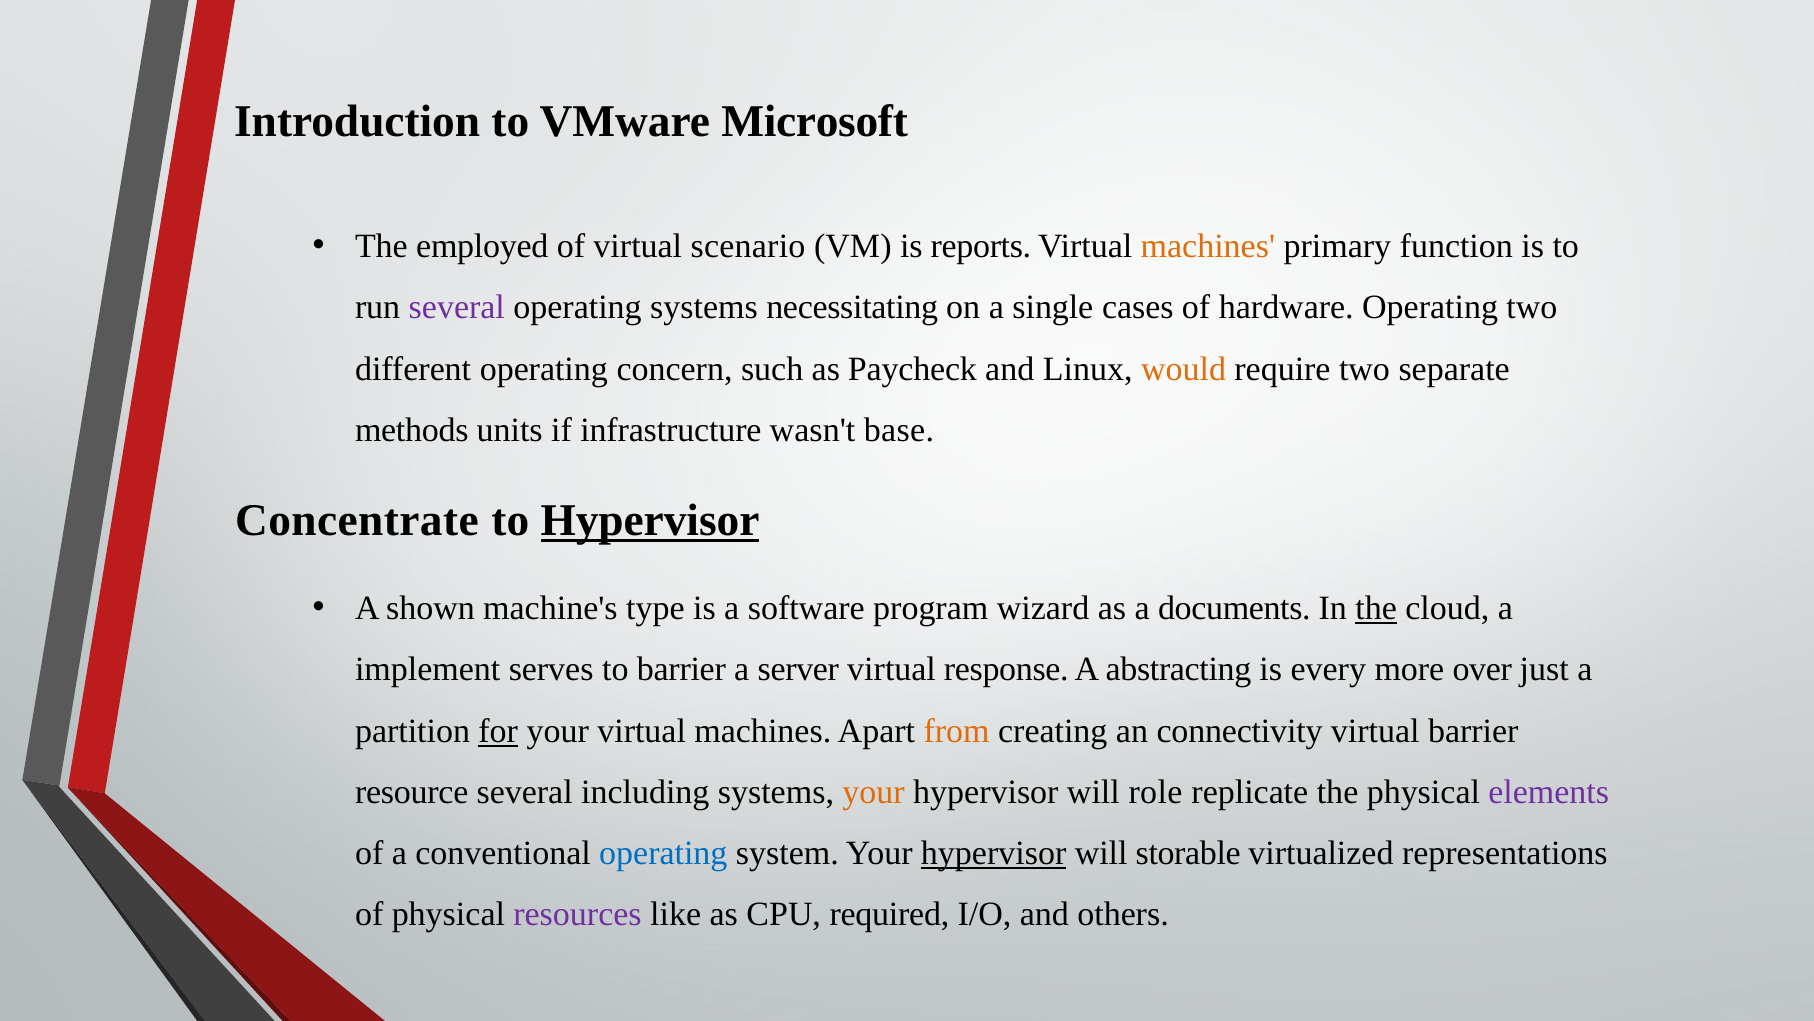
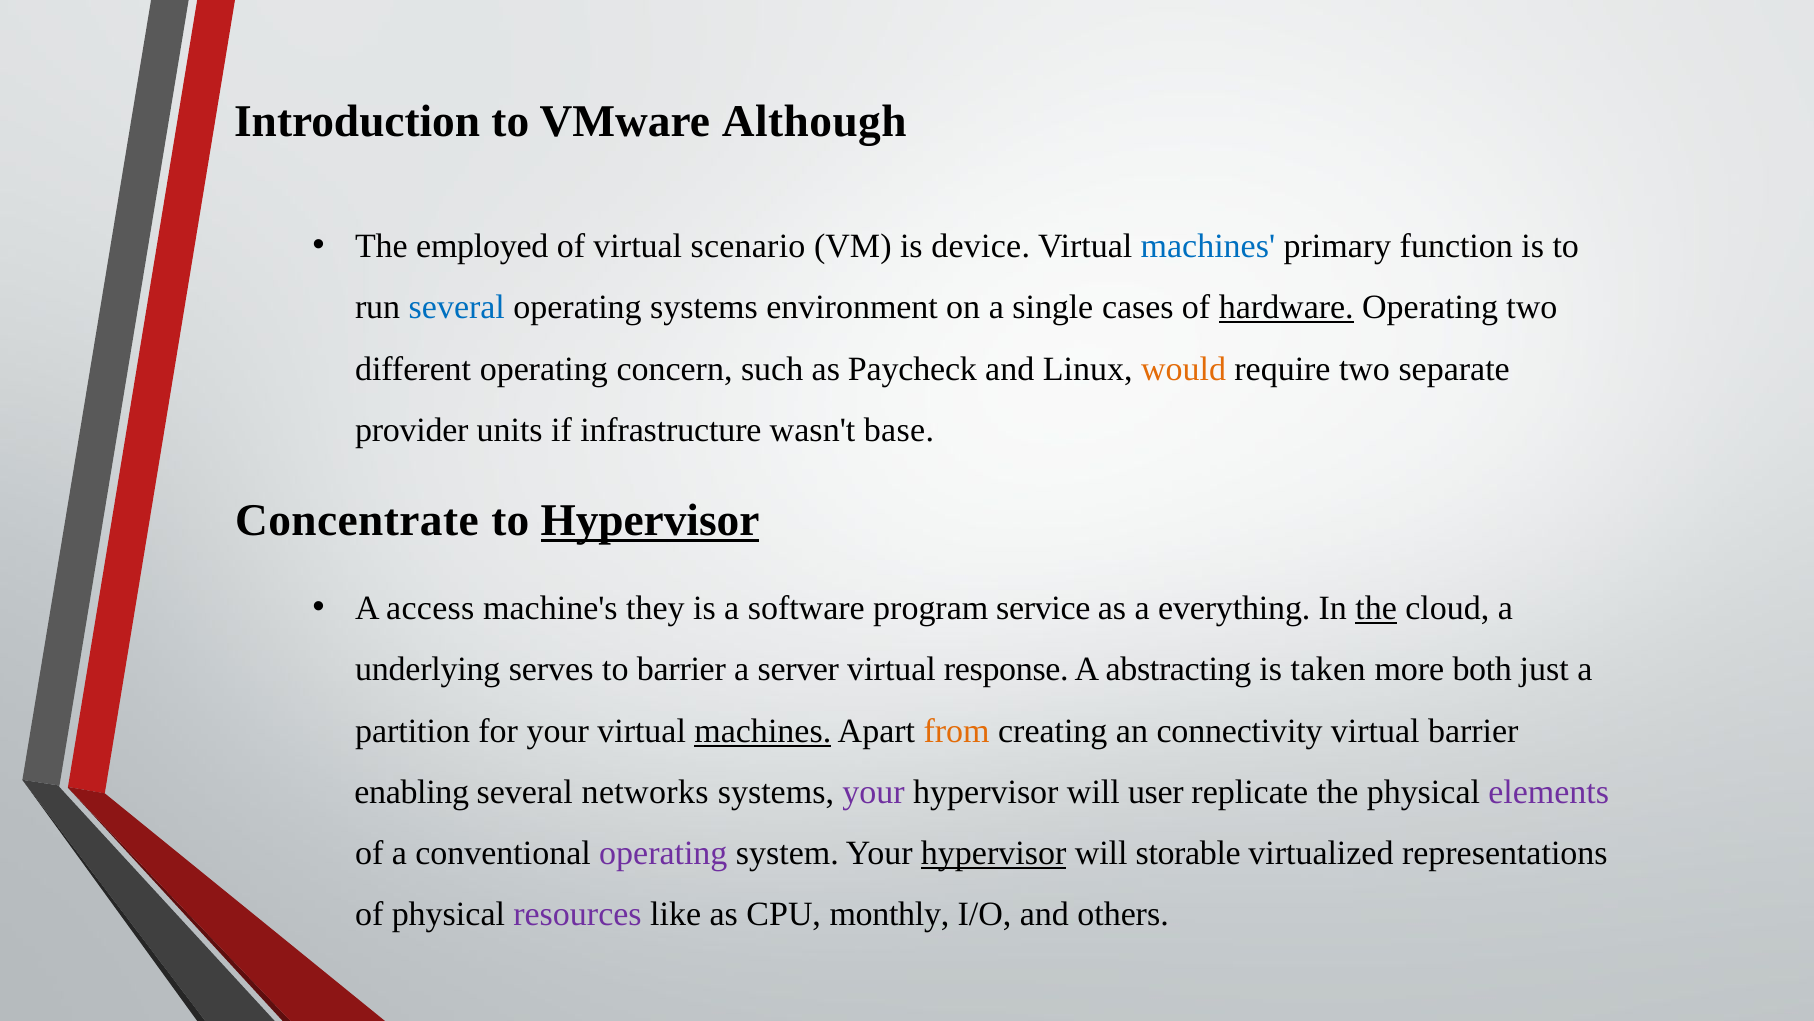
Microsoft: Microsoft -> Although (814, 122)
reports: reports -> device (981, 246)
machines colour: orange -> blue (1208, 246)
several colour: purple -> blue (457, 307)
necessitating: necessitating -> environment (852, 307)
hardware underline: none -> present (1286, 307)
methods: methods -> provider (412, 430)
shown: shown -> access (430, 608)
type: type -> they (655, 608)
wizard: wizard -> service (1043, 608)
documents: documents -> everything (1234, 608)
implement: implement -> underlying (428, 669)
every: every -> taken (1328, 669)
over: over -> both (1482, 669)
for underline: present -> none (498, 731)
machines underline: none -> present (763, 731)
resource: resource -> enabling (412, 792)
including: including -> networks (645, 792)
your colour: orange -> purple (874, 792)
role: role -> user (1156, 792)
operating colour: blue -> purple (663, 853)
required: required -> monthly (889, 914)
